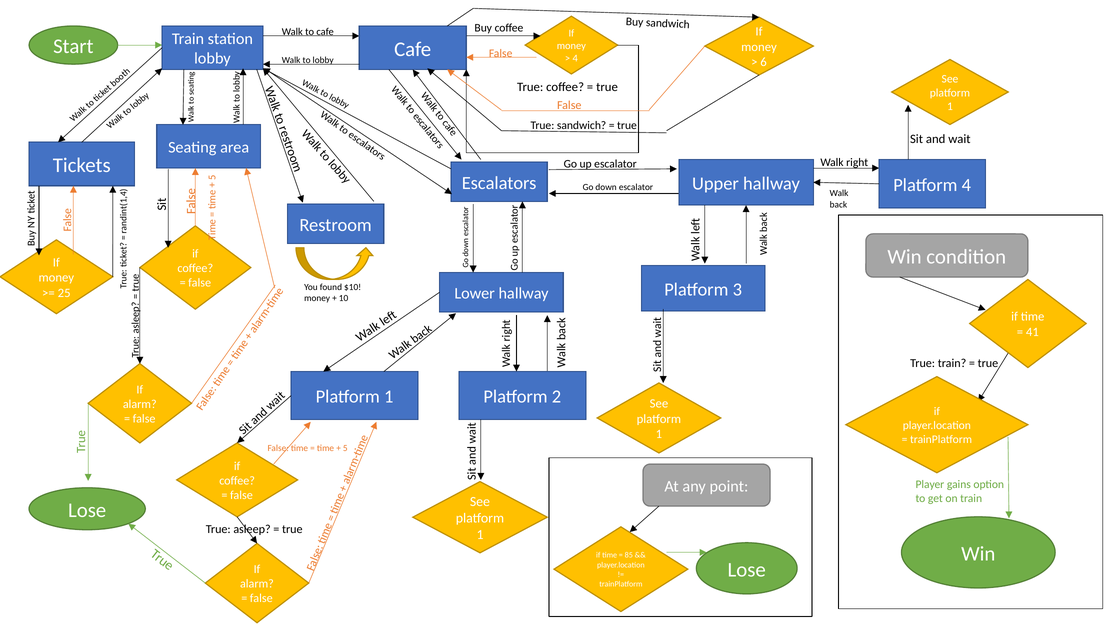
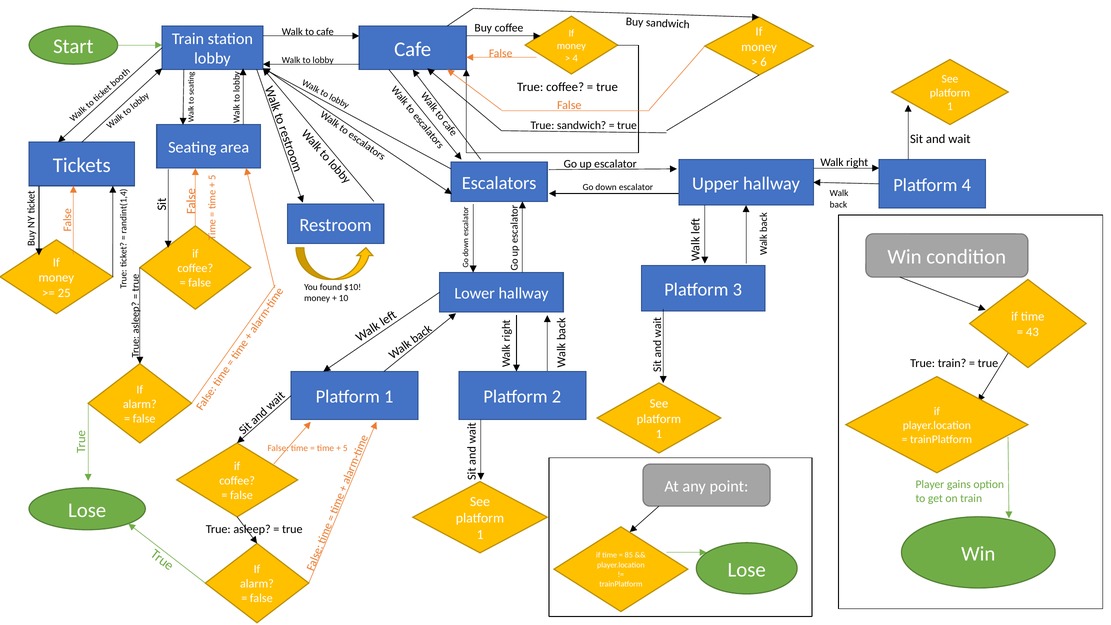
41: 41 -> 43 (1032, 332)
